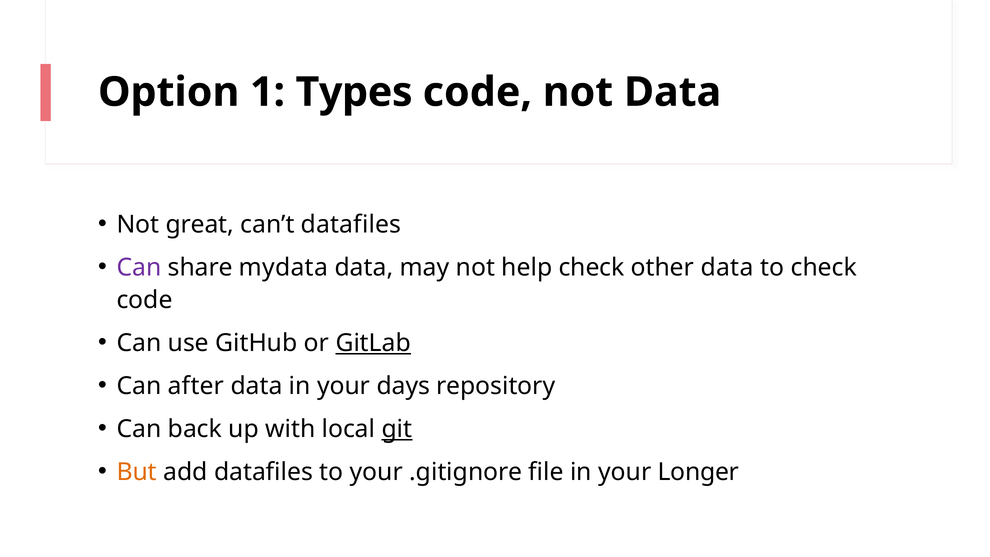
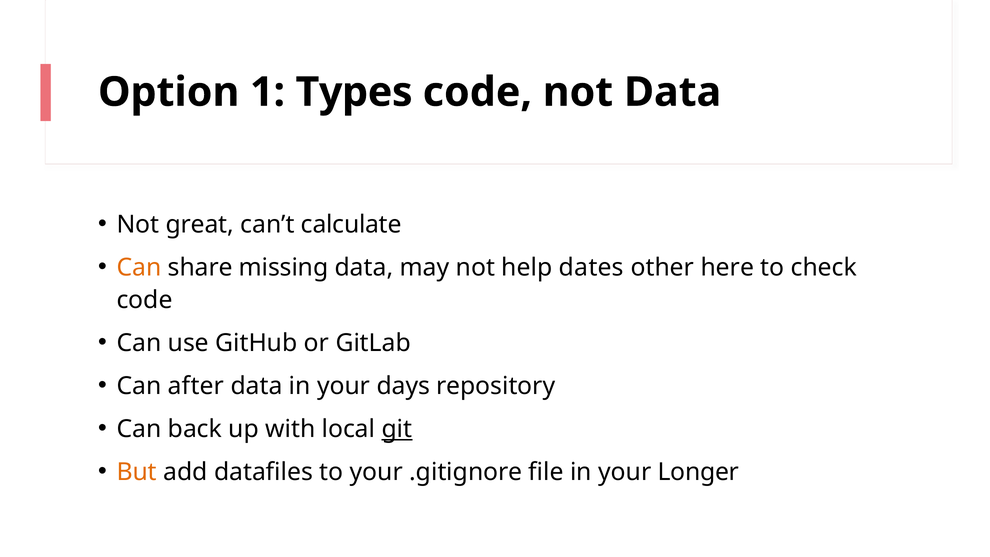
can’t datafiles: datafiles -> calculate (351, 224)
Can colour: purple -> orange (139, 267)
mydata: mydata -> missing (284, 267)
help check: check -> dates (591, 267)
other data: data -> here (727, 267)
GitLab underline: present -> none (373, 343)
